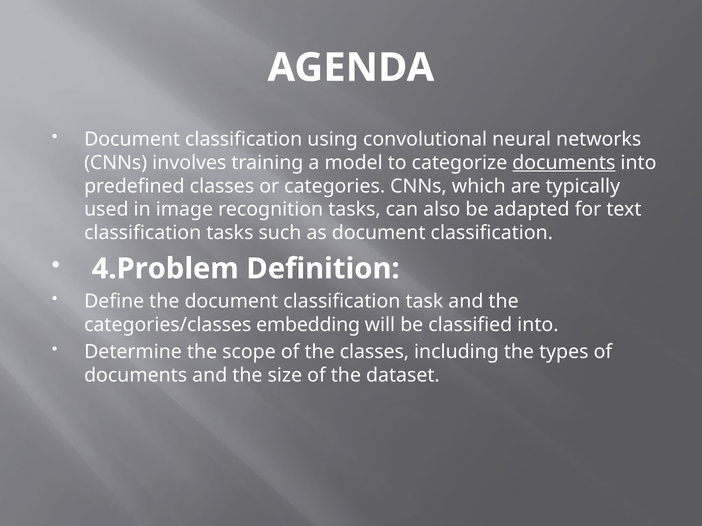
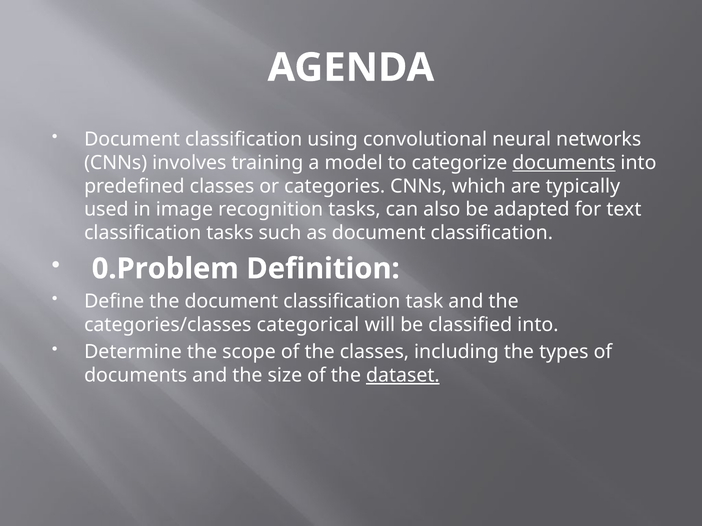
4.Problem: 4.Problem -> 0.Problem (165, 269)
embedding: embedding -> categorical (308, 325)
dataset underline: none -> present (403, 376)
